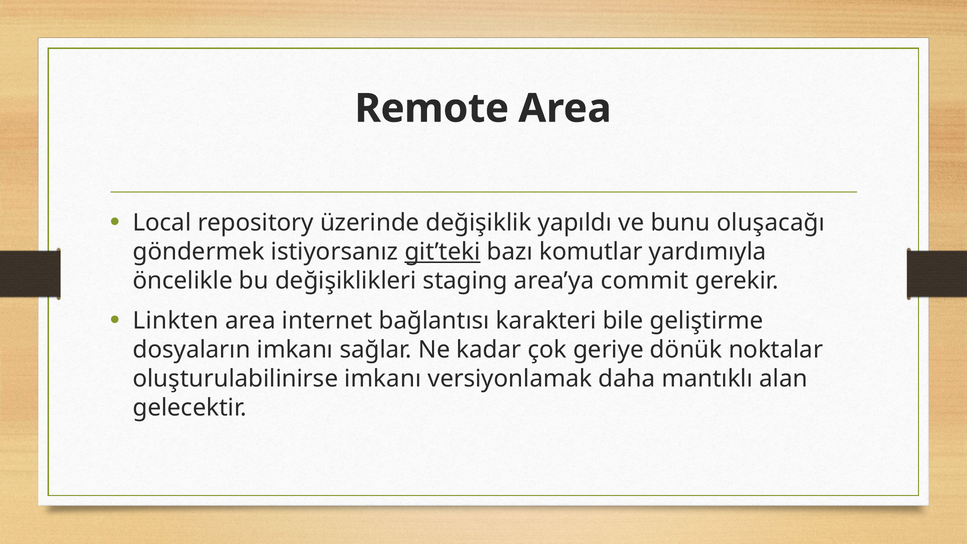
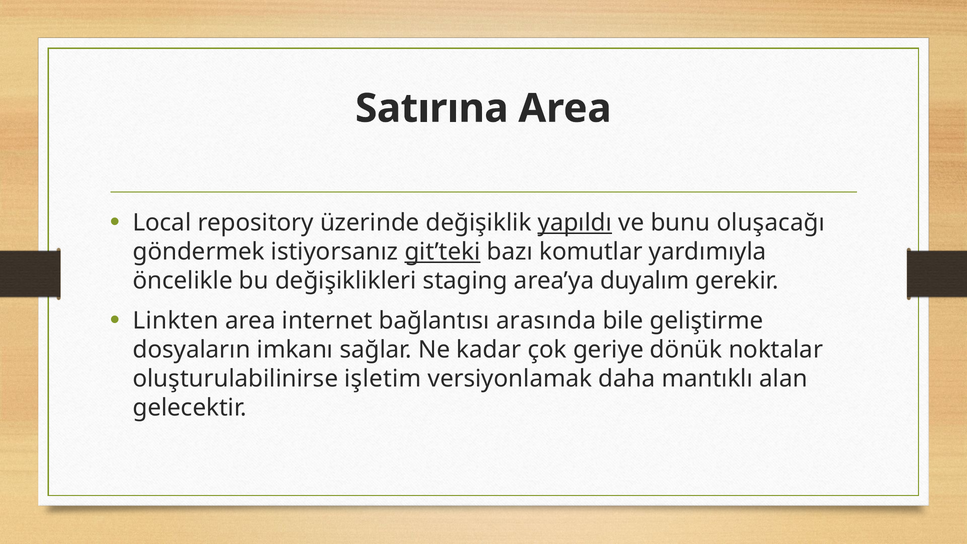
Remote: Remote -> Satırına (432, 108)
yapıldı underline: none -> present (575, 223)
commit: commit -> duyalım (645, 281)
karakteri: karakteri -> arasında (546, 321)
oluşturulabilinirse imkanı: imkanı -> işletim (383, 379)
